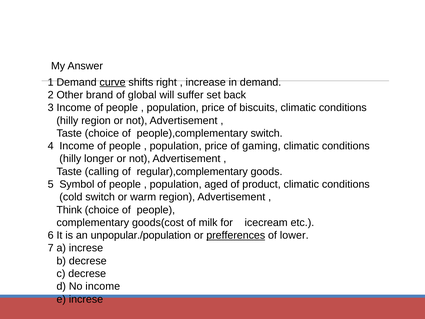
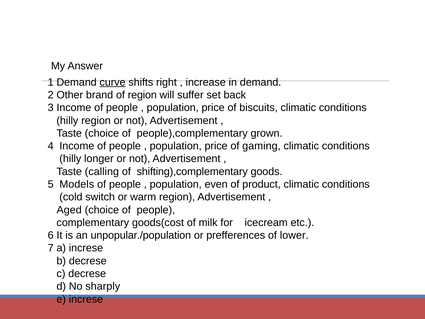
of global: global -> region (142, 95)
people),complementary switch: switch -> grown (267, 133)
regular),complementary: regular),complementary -> shifting),complementary (192, 171)
Symbol: Symbol -> Models (77, 184)
aged: aged -> even (216, 184)
Think: Think -> Aged (69, 210)
prefferences underline: present -> none (236, 235)
No income: income -> sharply (103, 286)
